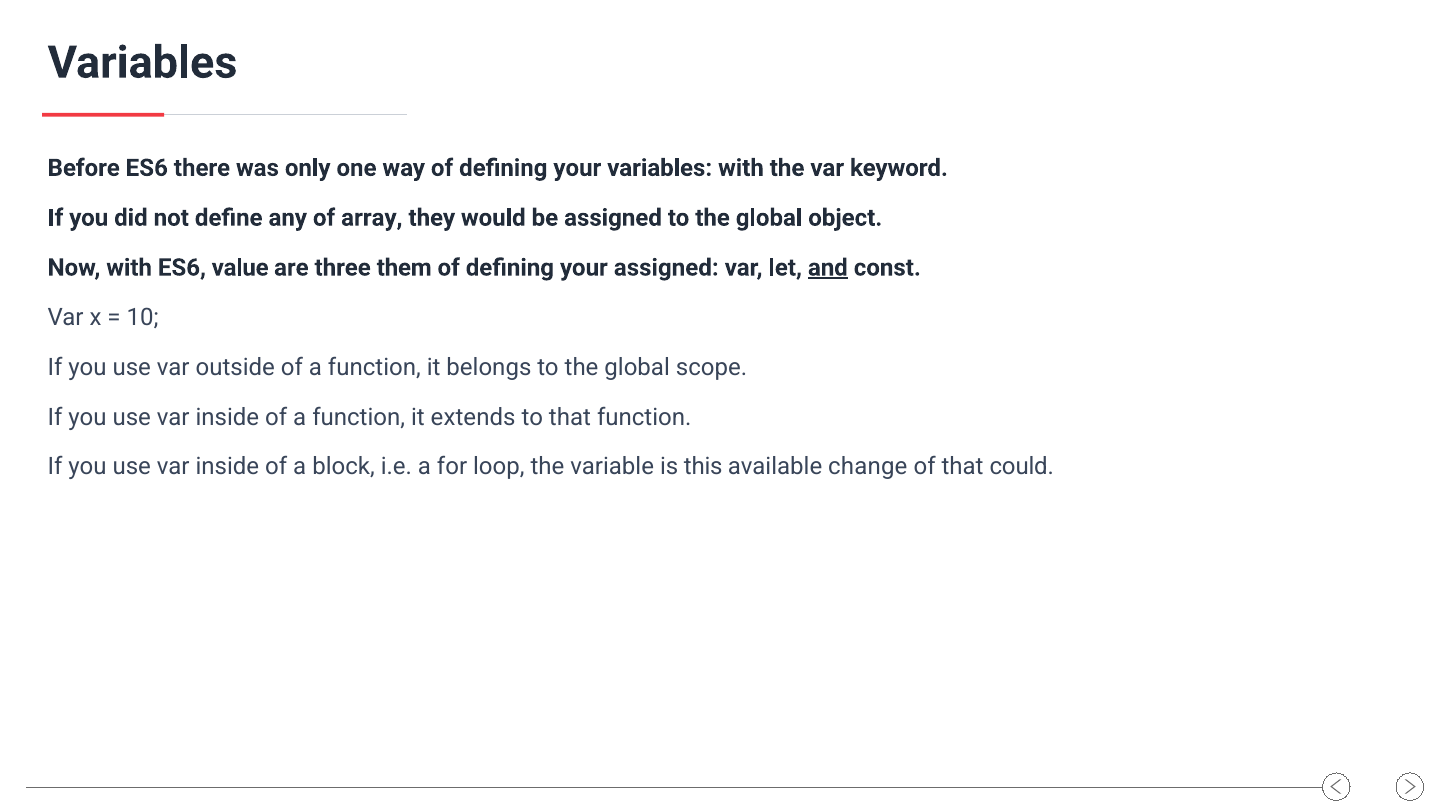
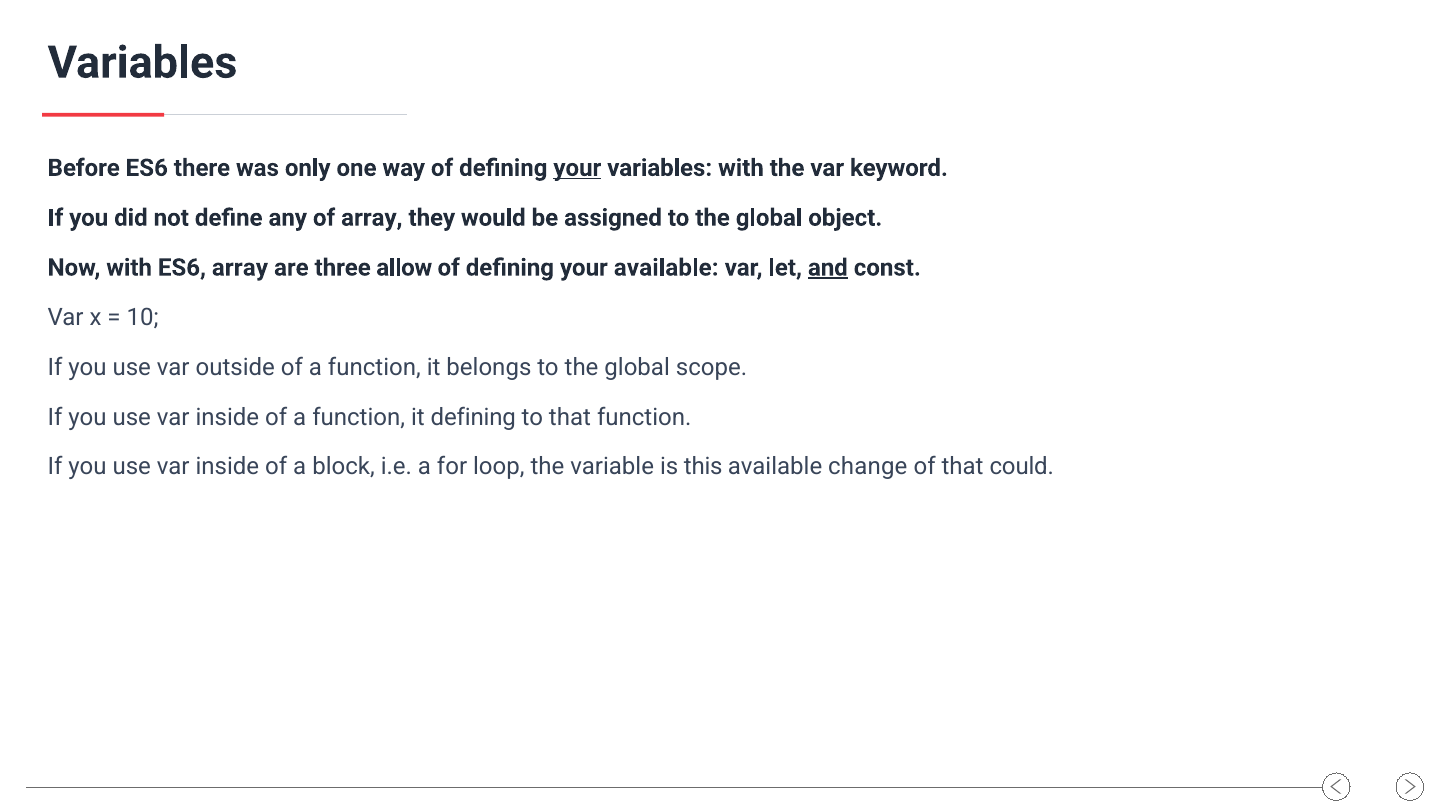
your underline: none -> present (577, 168)
ES6 value: value -> array (240, 268)
them: them -> allow (404, 268)
your assigned: assigned -> available (666, 268)
it extends: extends -> defining (473, 417)
